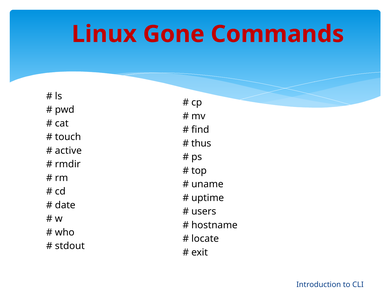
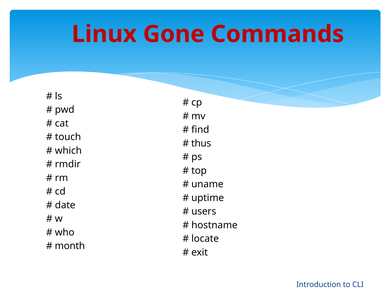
active: active -> which (68, 151)
stdout: stdout -> month (70, 246)
